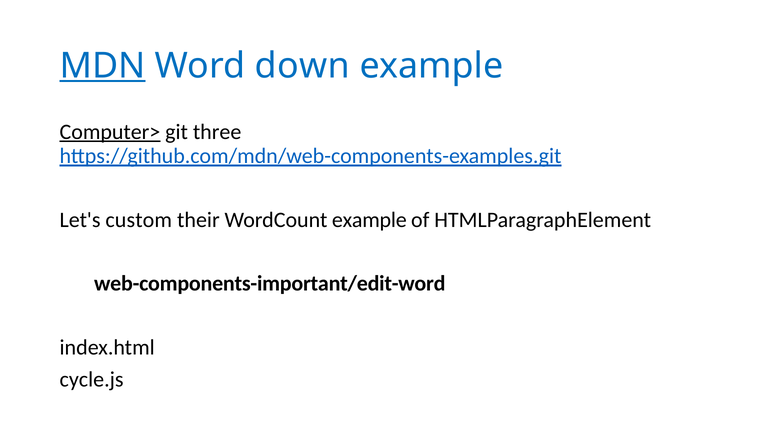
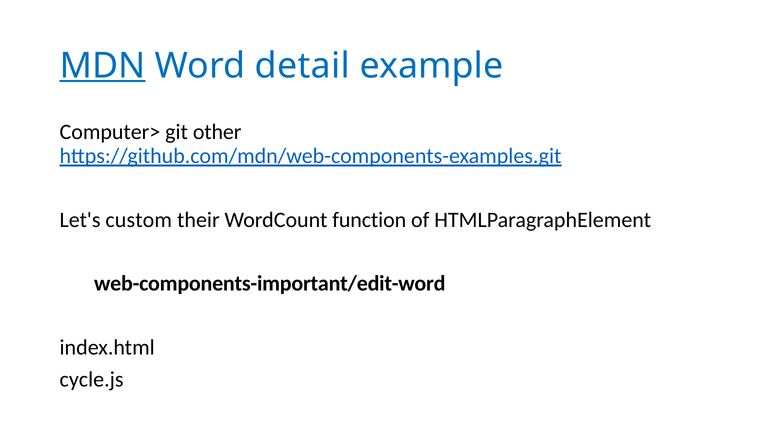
down: down -> detail (302, 66)
Computer> underline: present -> none (110, 132)
three: three -> other (217, 132)
WordCount example: example -> function (369, 220)
